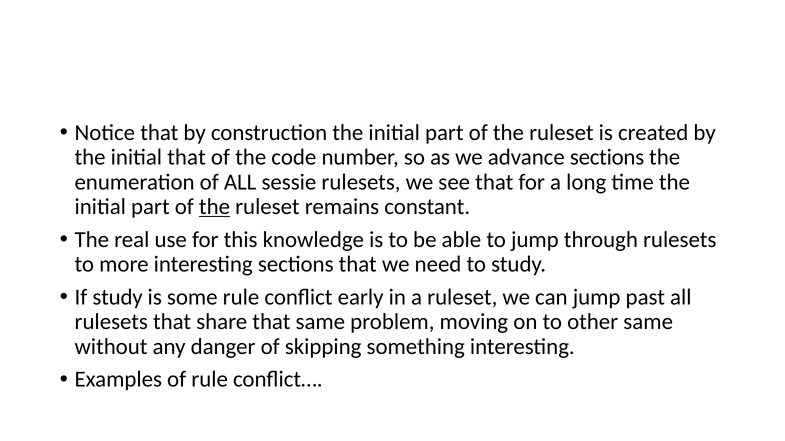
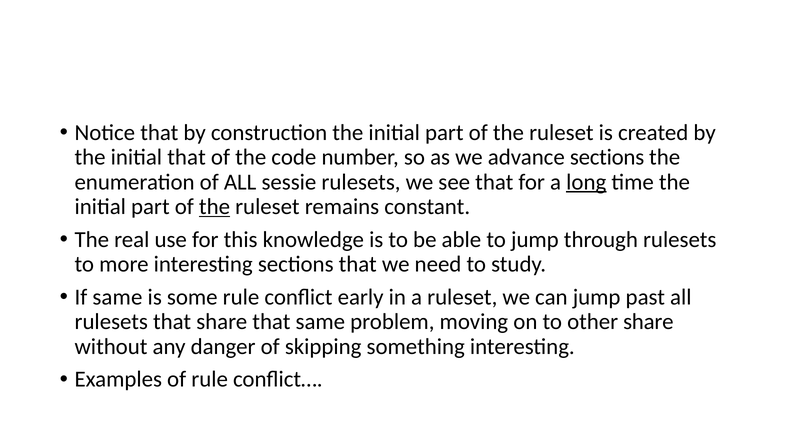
long underline: none -> present (586, 182)
If study: study -> same (117, 297)
other same: same -> share (648, 322)
